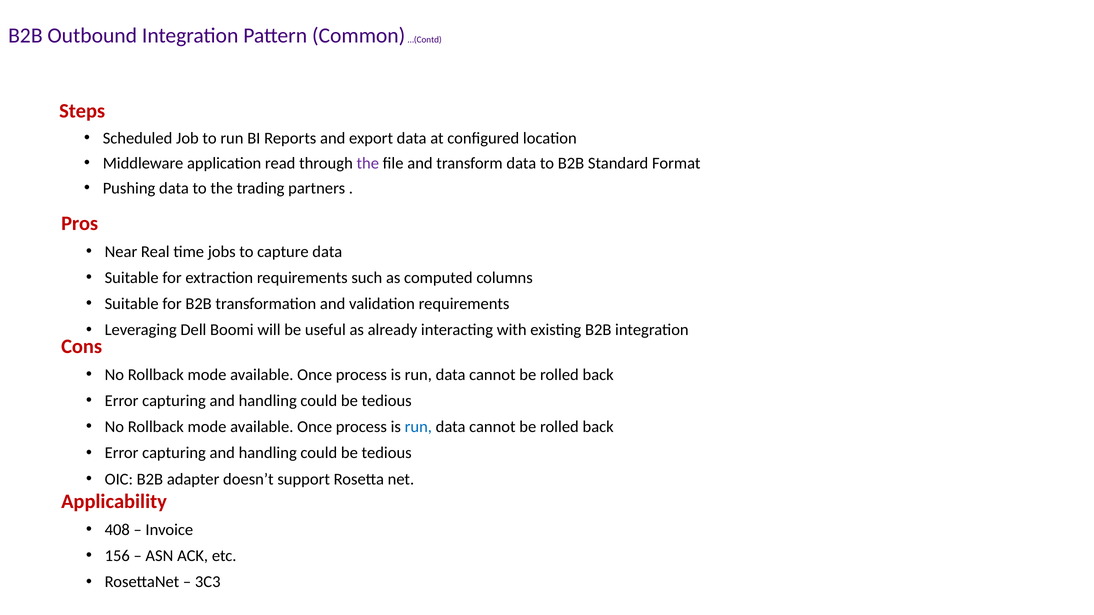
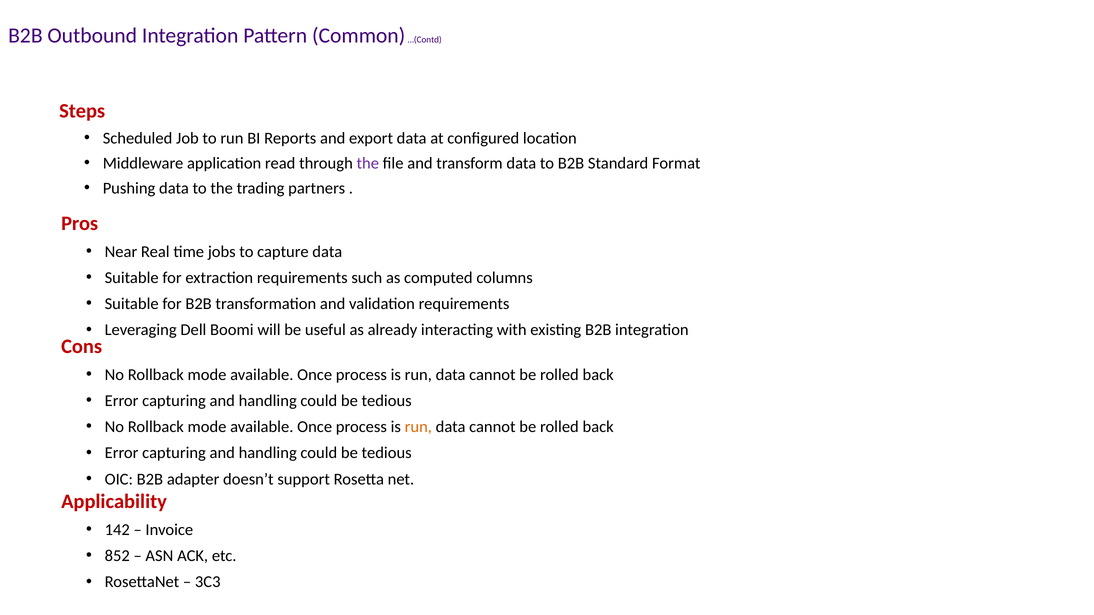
run colour: blue -> orange (418, 427)
408: 408 -> 142 (117, 530)
156: 156 -> 852 (117, 556)
